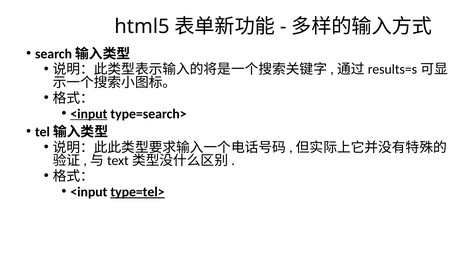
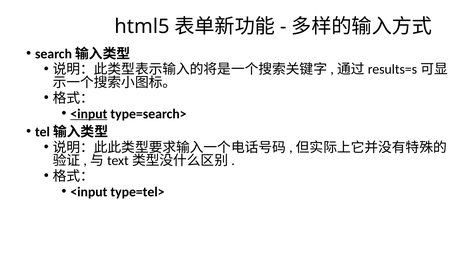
type=tel> underline: present -> none (138, 192)
